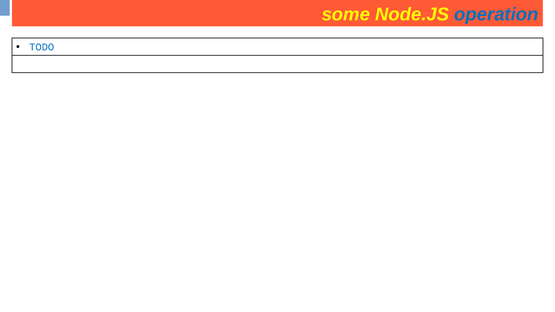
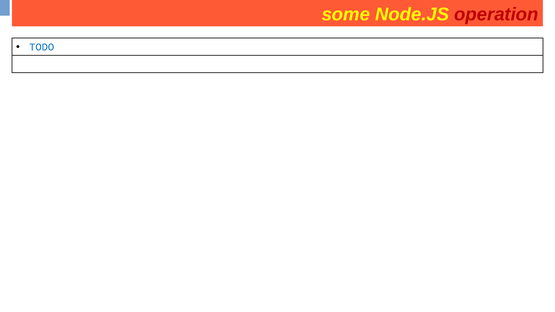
operation colour: blue -> red (496, 14)
